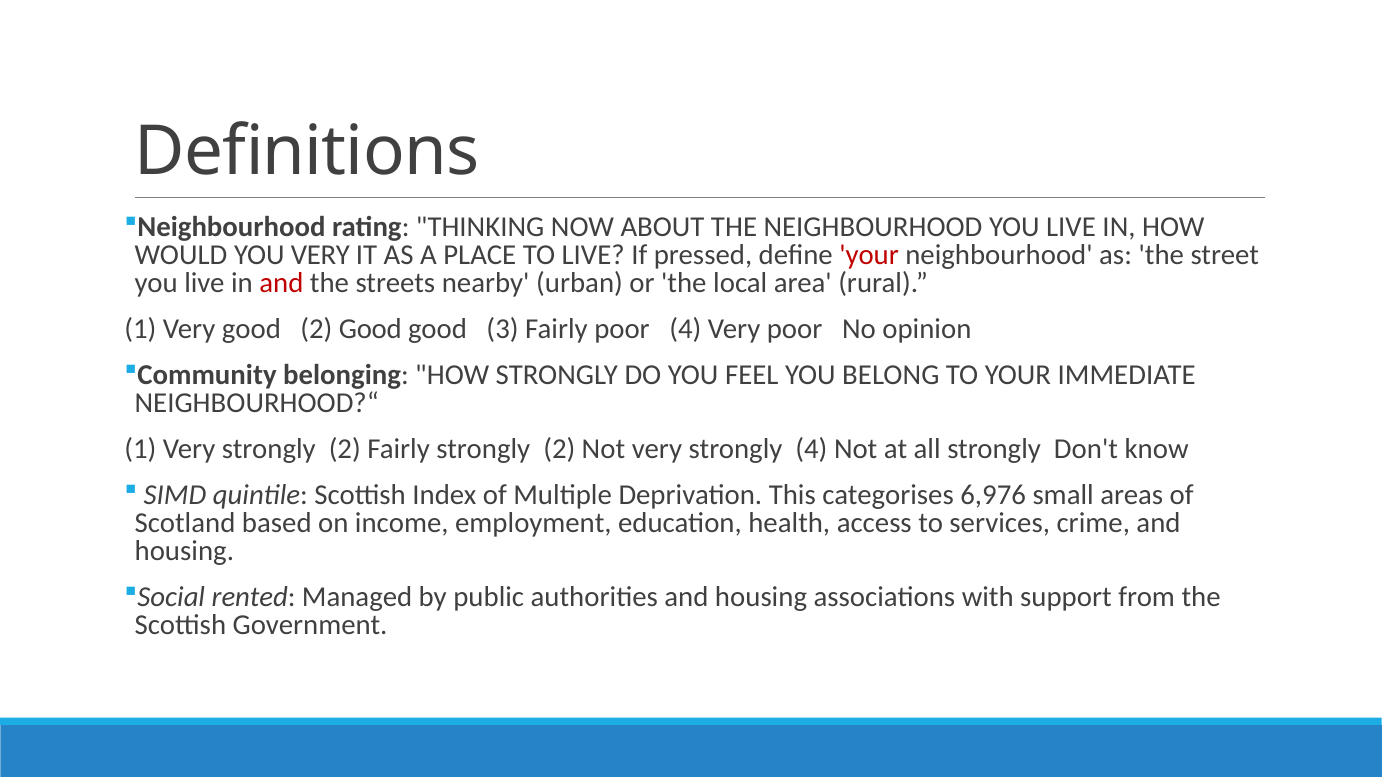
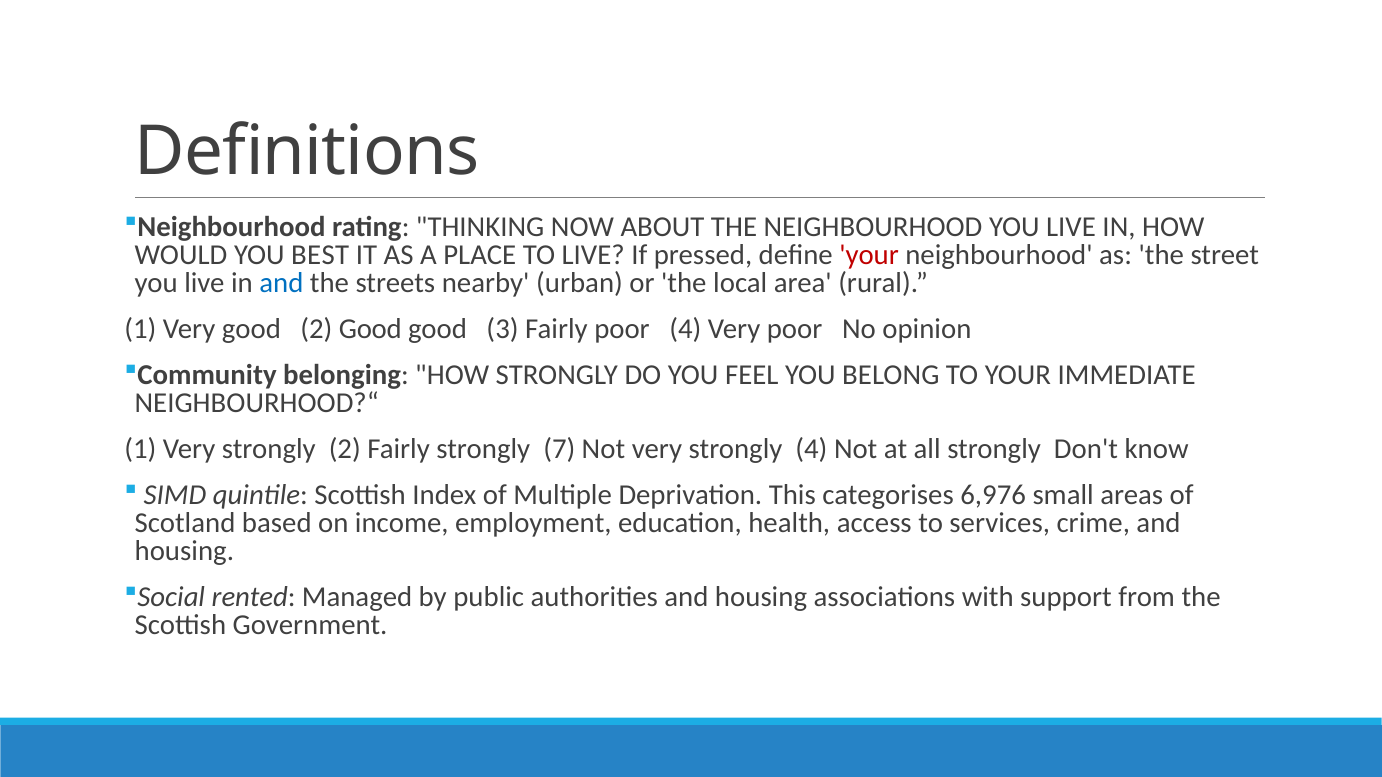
YOU VERY: VERY -> BEST (320, 255)
and colour: red -> blue (281, 283)
Fairly strongly 2: 2 -> 7 (559, 449)
